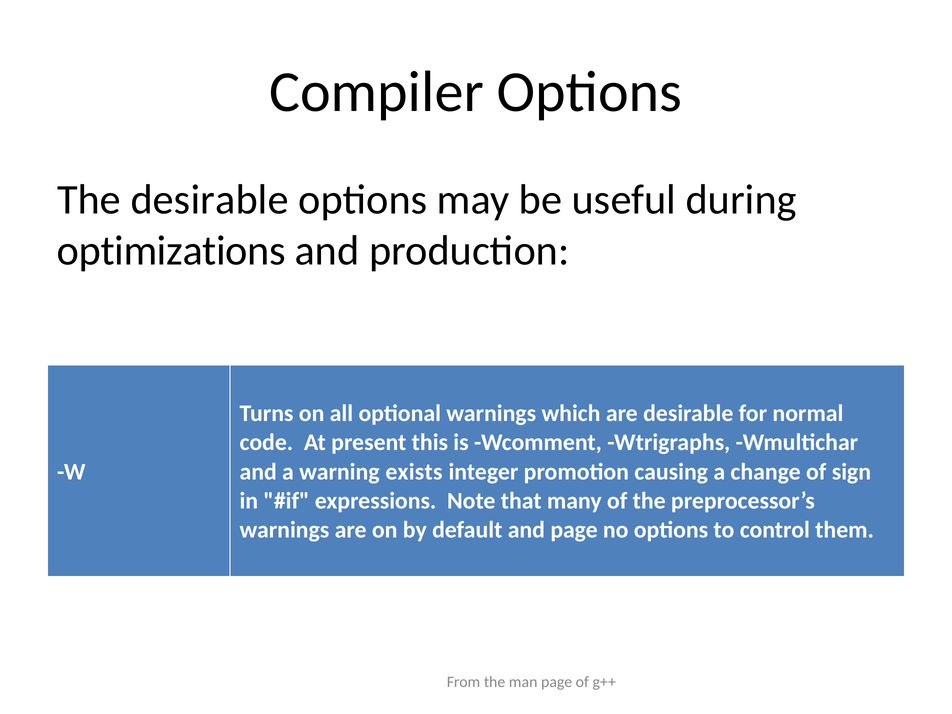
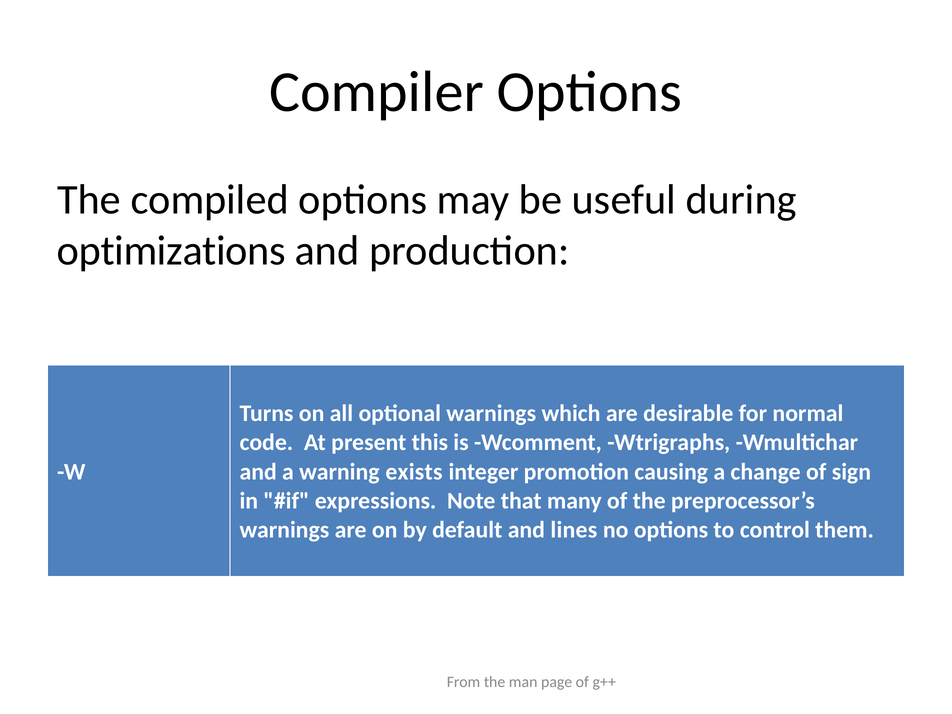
The desirable: desirable -> compiled (210, 200)
and page: page -> lines (574, 530)
